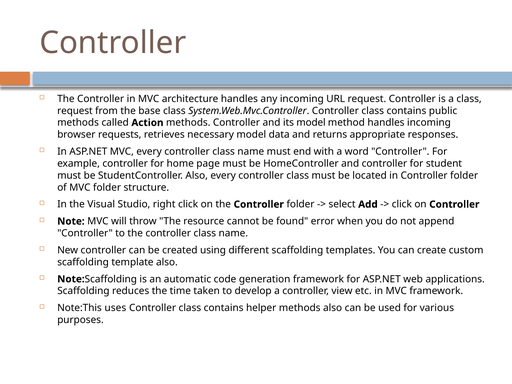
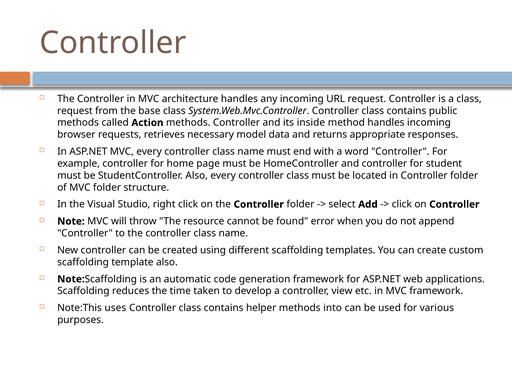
its model: model -> inside (311, 123)
methods also: also -> into (333, 308)
